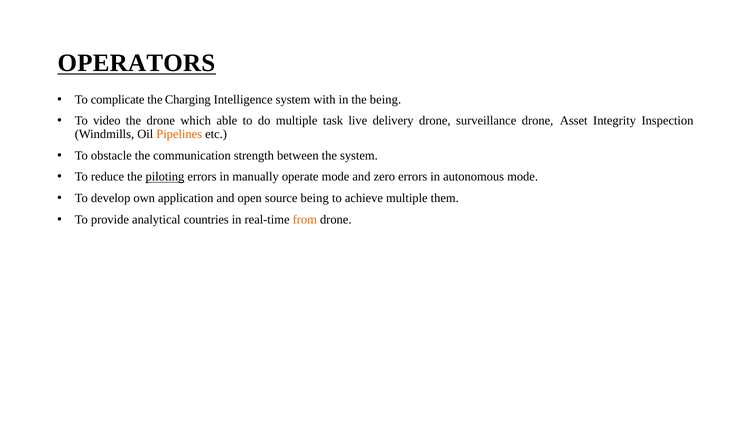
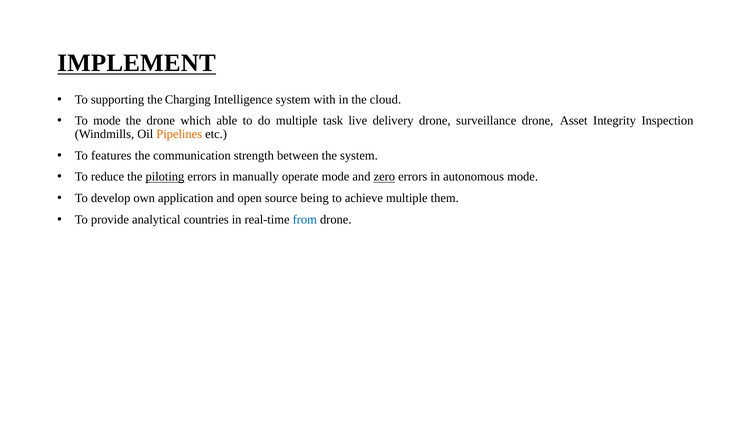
OPERATORS: OPERATORS -> IMPLEMENT (136, 63)
complicate: complicate -> supporting (118, 100)
the being: being -> cloud (386, 100)
To video: video -> mode (107, 121)
obstacle: obstacle -> features (111, 156)
zero underline: none -> present (384, 177)
from colour: orange -> blue (305, 220)
